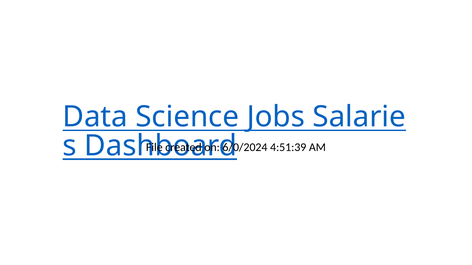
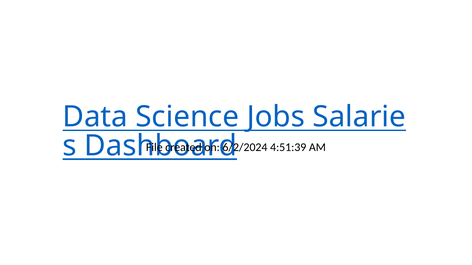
6/0/2024: 6/0/2024 -> 6/2/2024 (245, 148)
